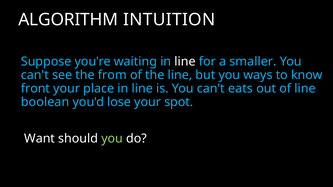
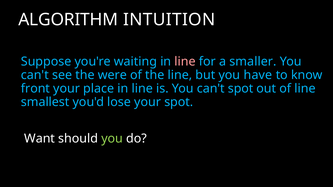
line colour: white -> pink (185, 62)
from: from -> were (112, 75)
ways: ways -> have (258, 75)
can't eats: eats -> spot (241, 89)
boolean: boolean -> smallest (45, 102)
